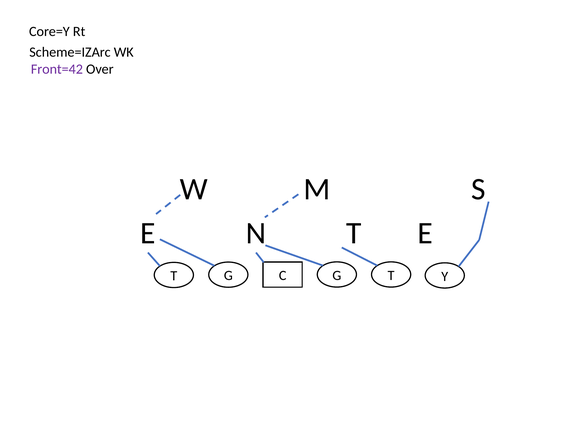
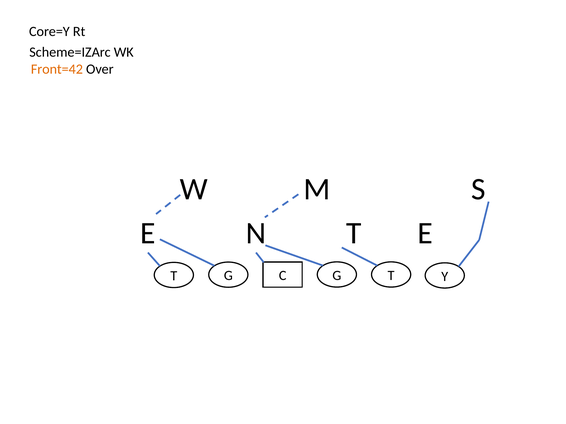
Front=42 colour: purple -> orange (57, 69)
